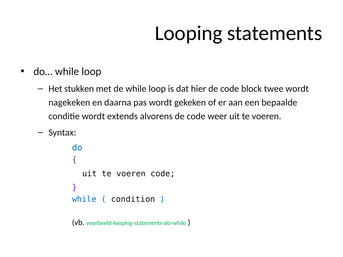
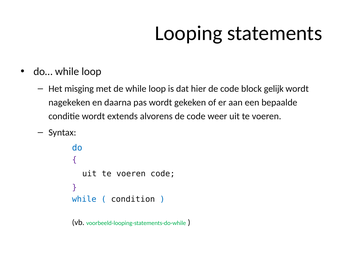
stukken: stukken -> misging (79, 89)
twee: twee -> gelijk (274, 89)
